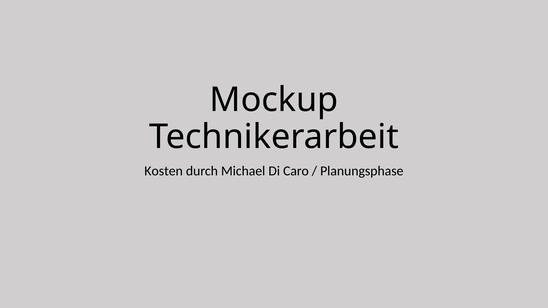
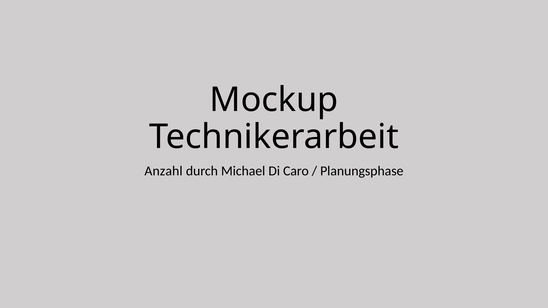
Kosten: Kosten -> Anzahl (164, 171)
